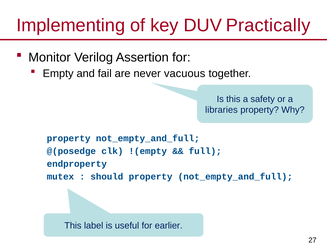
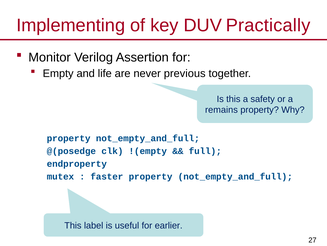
fail: fail -> life (105, 73)
vacuous: vacuous -> previous (185, 73)
libraries: libraries -> remains (221, 110)
should: should -> faster (107, 176)
